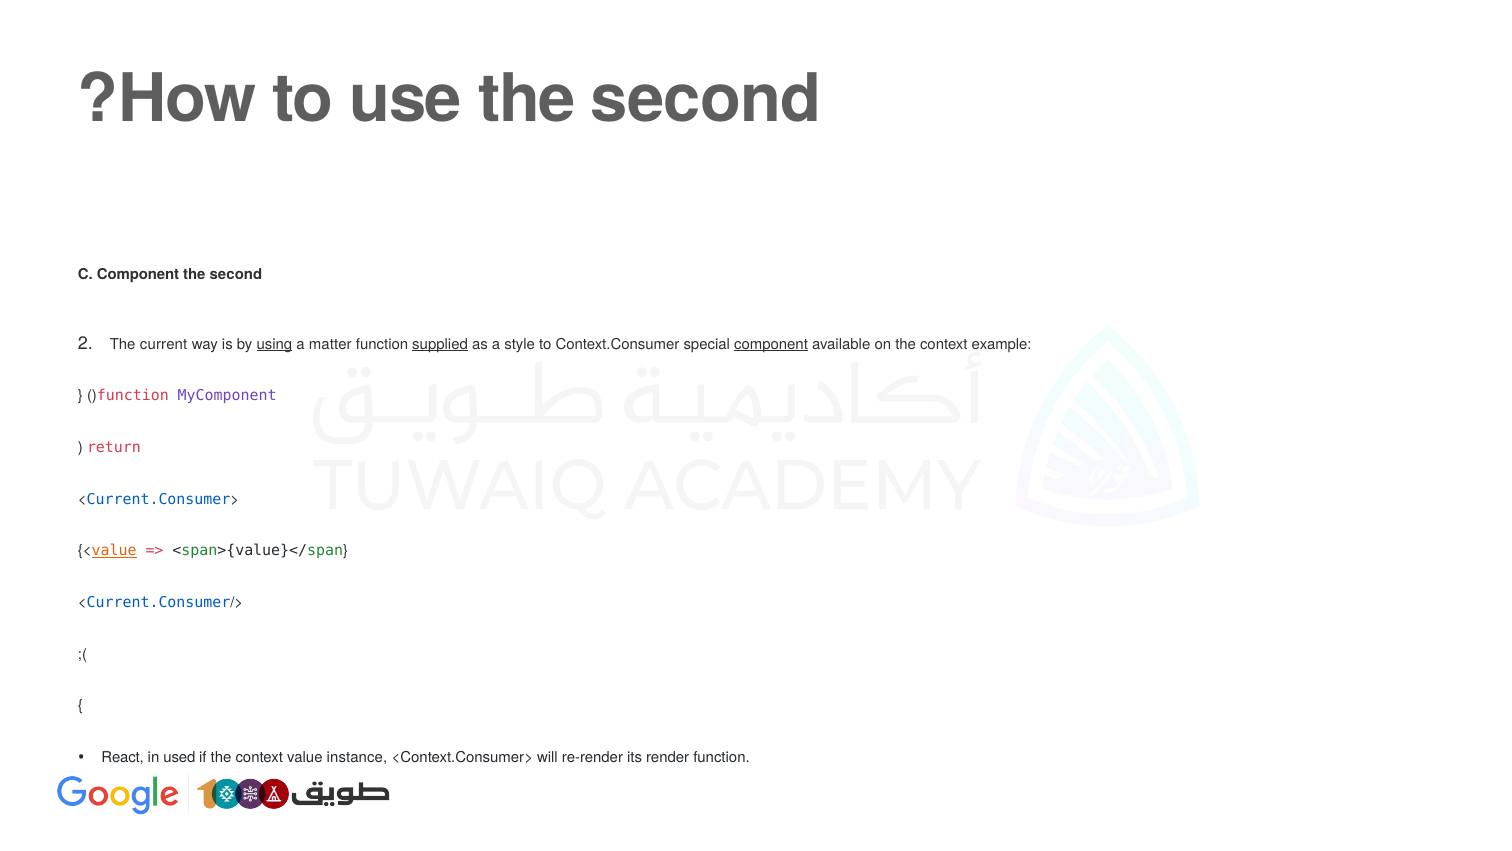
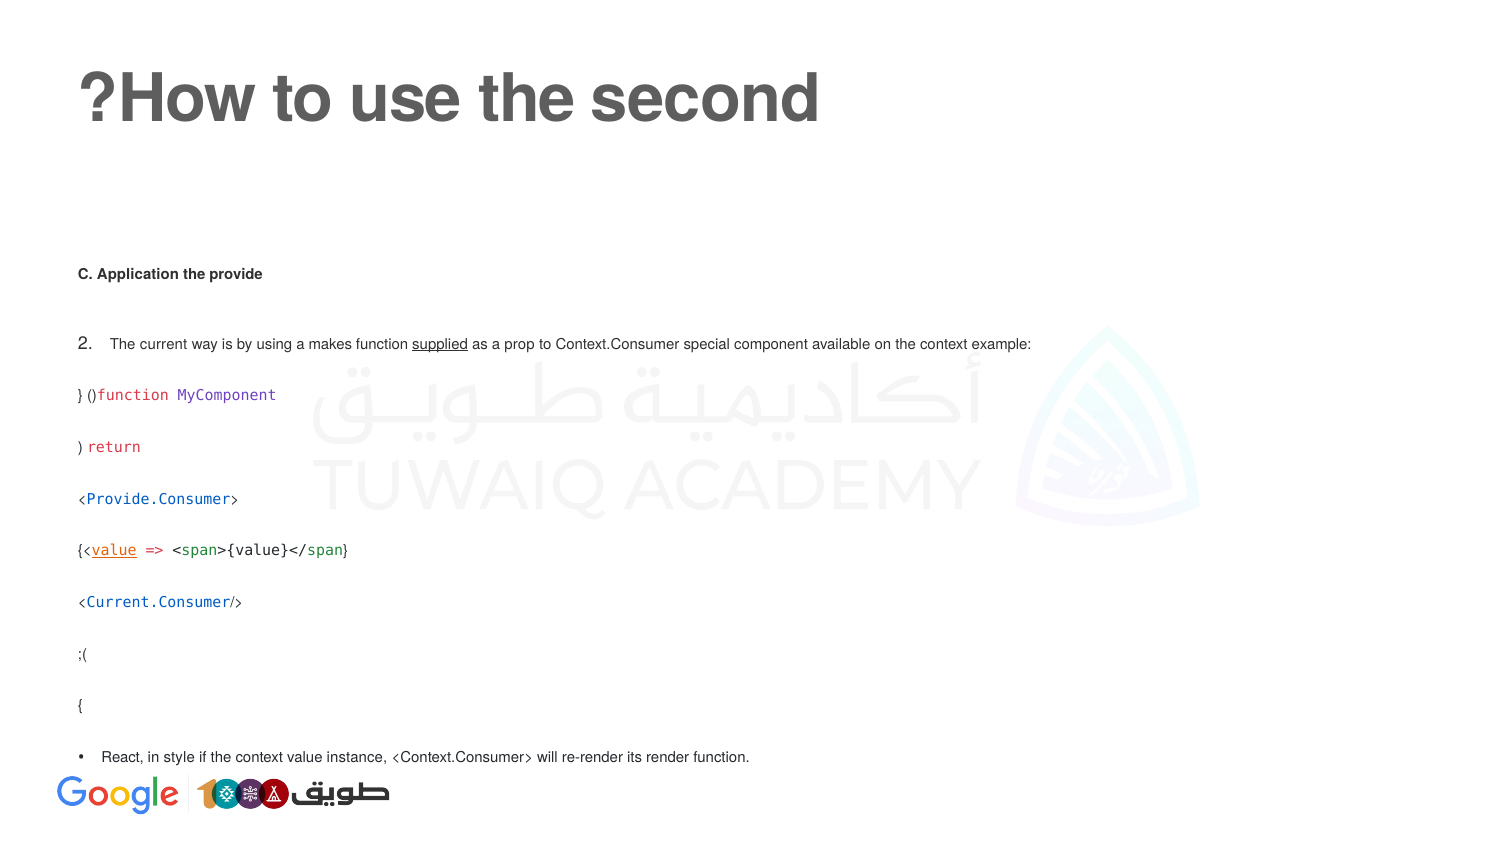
C Component: Component -> Application (138, 275)
second: second -> provide (236, 275)
using underline: present -> none (274, 344)
matter: matter -> makes (330, 344)
style: style -> prop (520, 344)
component underline: present -> none (771, 344)
Current.Consumer: Current.Consumer -> Provide.Consumer (159, 499)
used: used -> style (179, 757)
